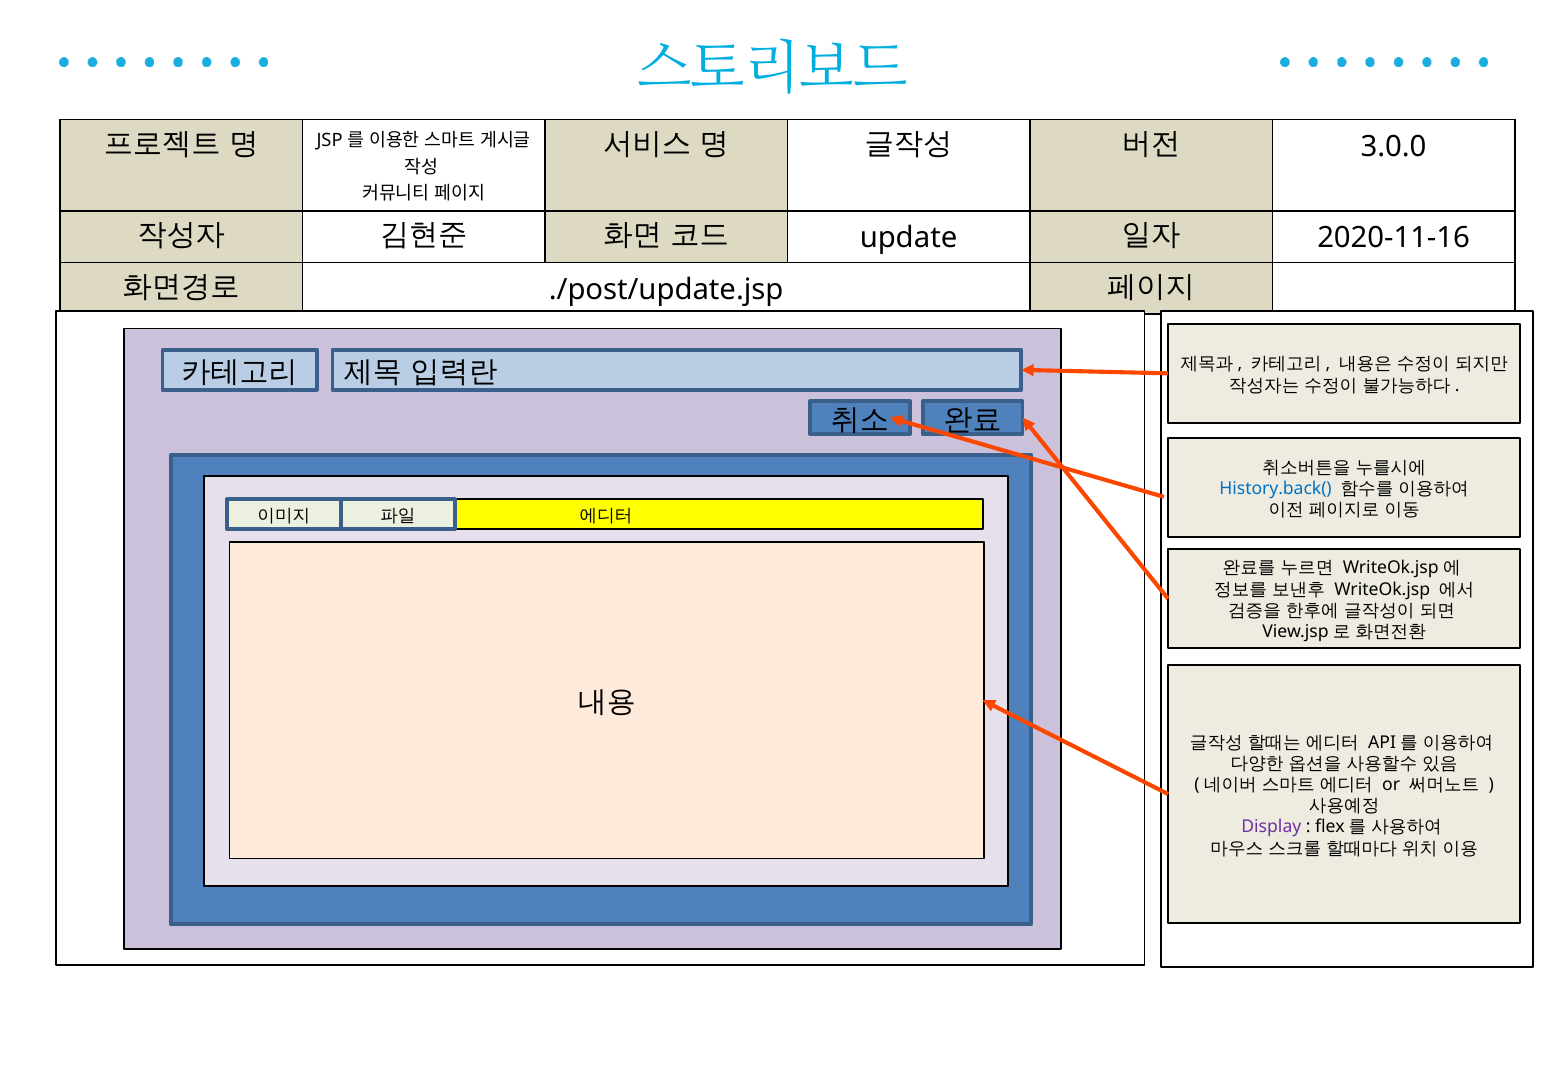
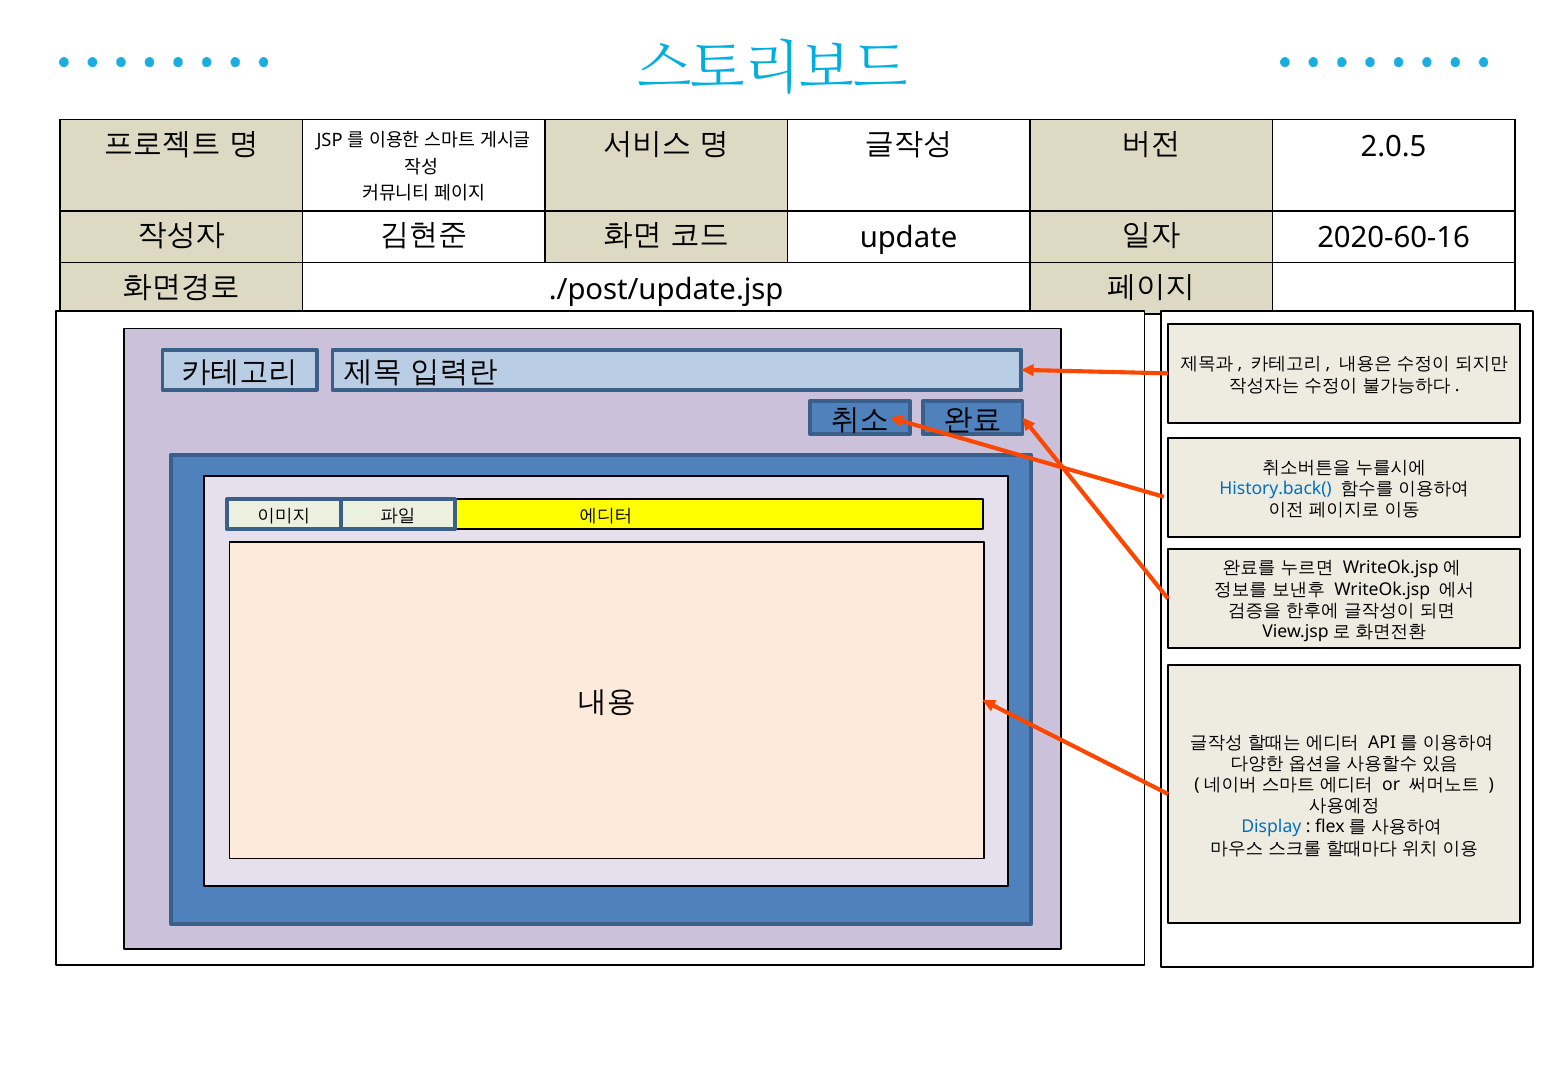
3.0.0: 3.0.0 -> 2.0.5 (1394, 147)
2020-11-16: 2020-11-16 -> 2020-60-16 (1394, 238)
Display colour: purple -> blue (1271, 827)
